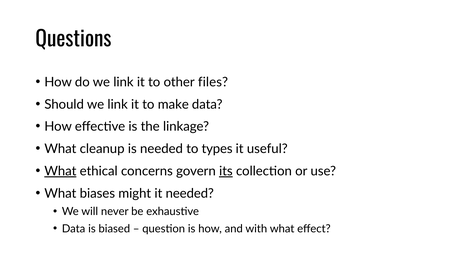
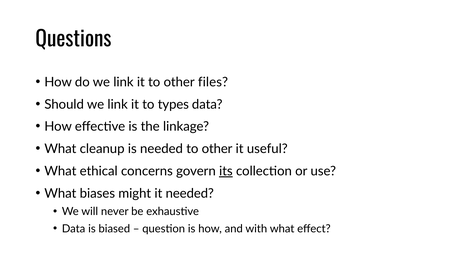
make: make -> types (173, 104)
needed to types: types -> other (217, 149)
What underline: present -> none (60, 171)
